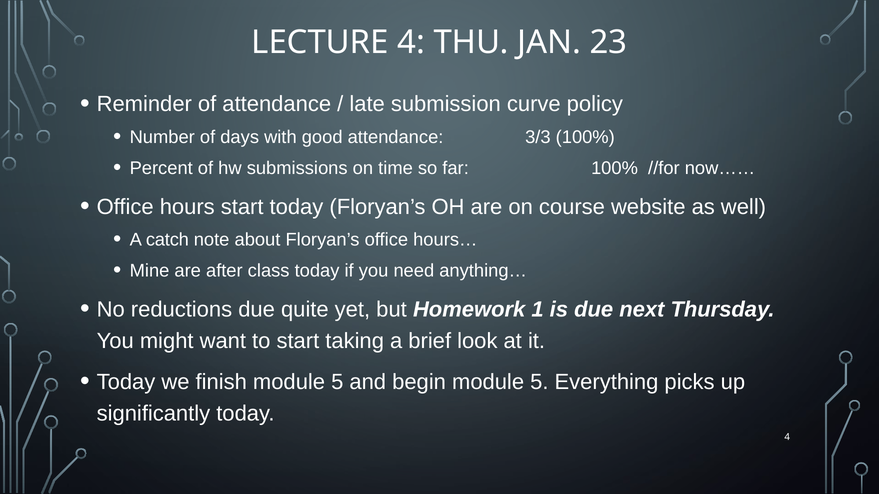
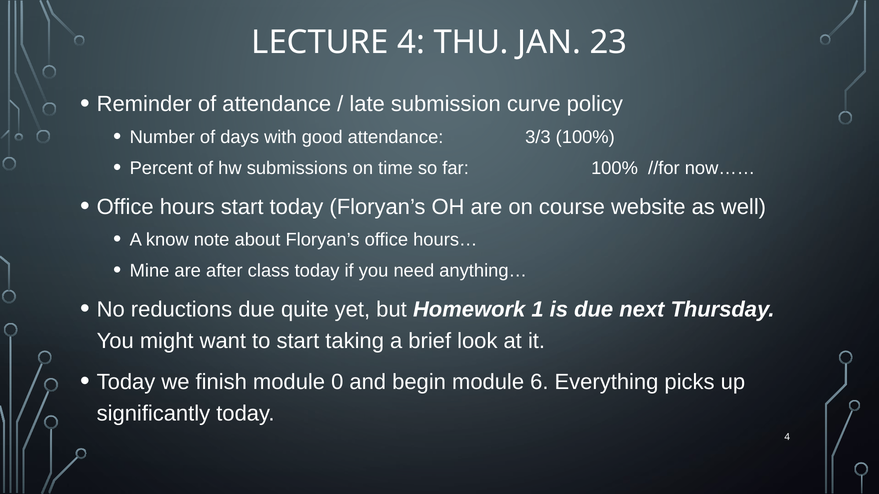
catch: catch -> know (167, 240)
finish module 5: 5 -> 0 (337, 382)
begin module 5: 5 -> 6 (539, 382)
